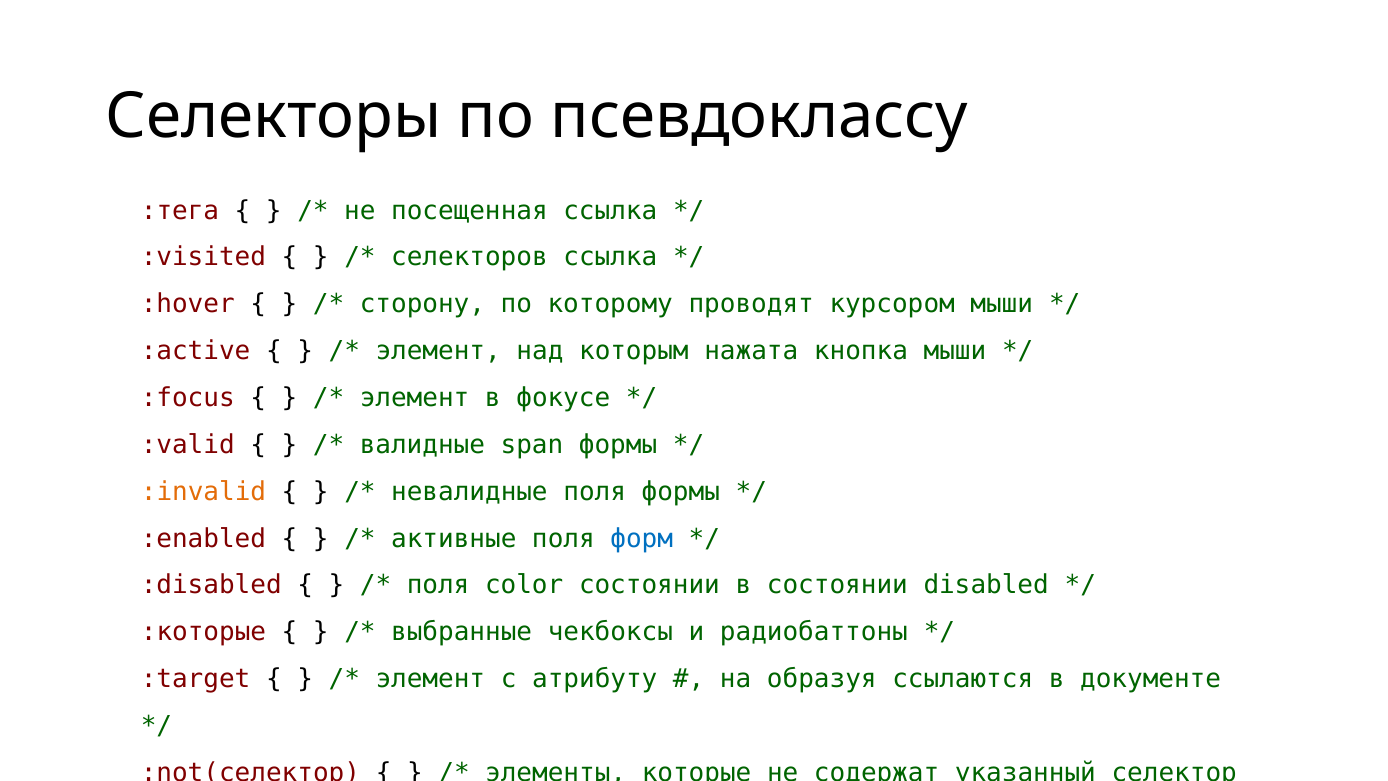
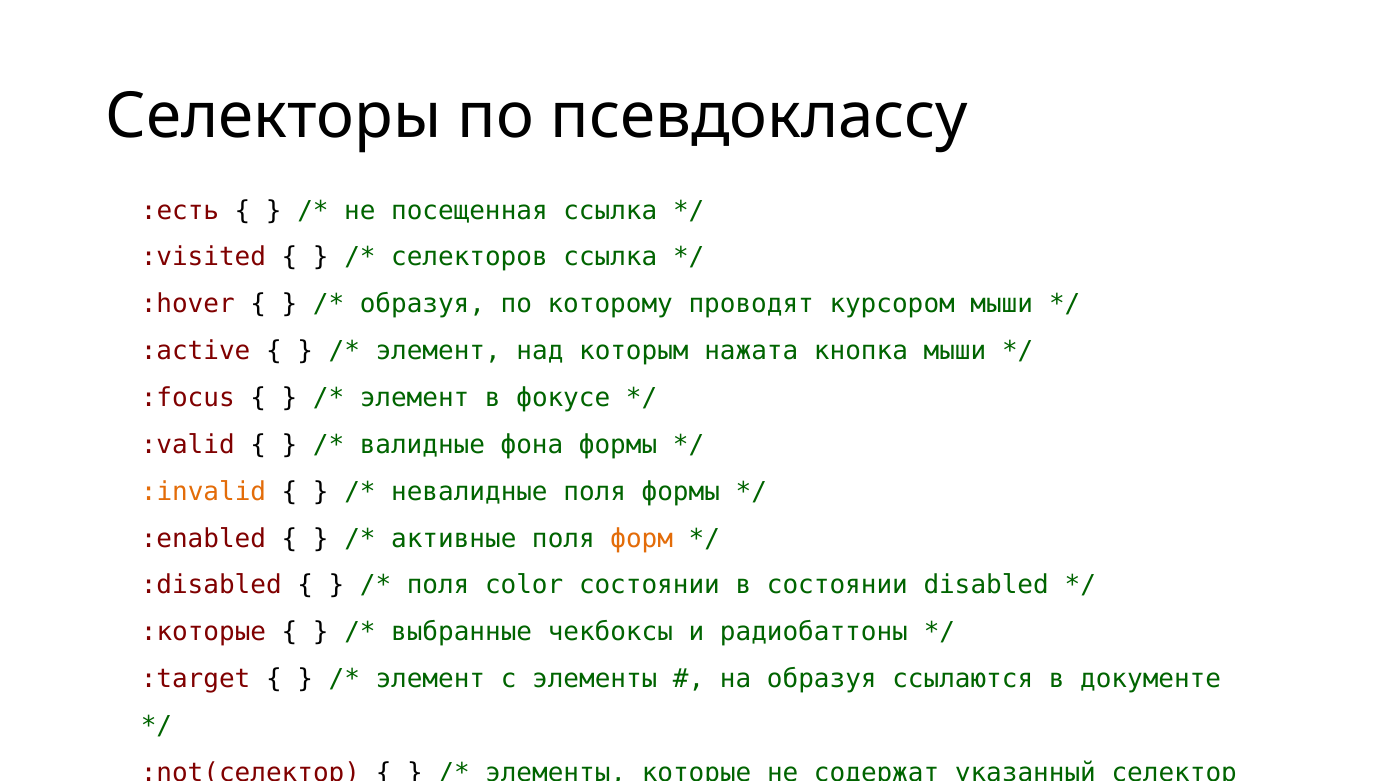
:тега: :тега -> :есть (180, 210)
сторону: сторону -> образуя (422, 304)
span: span -> фона (532, 445)
форм colour: blue -> orange (642, 538)
с атрибуту: атрибуту -> элементы (595, 679)
